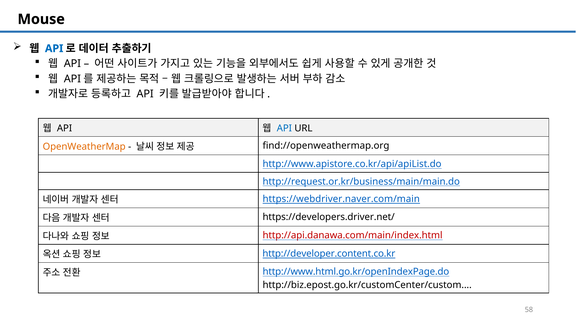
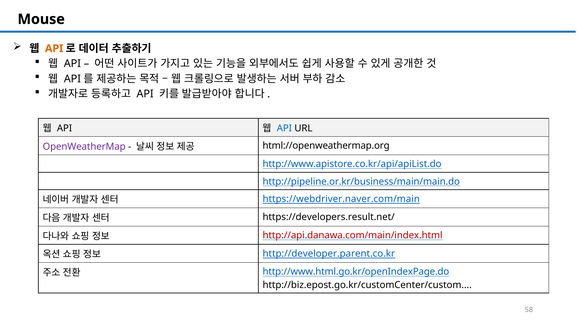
API colour: blue -> orange (54, 48)
OpenWeatherMap colour: orange -> purple (84, 146)
find://openweathermap.org: find://openweathermap.org -> html://openweathermap.org (326, 146)
http://request.or.kr/business/main/main.do: http://request.or.kr/business/main/main.do -> http://pipeline.or.kr/business/main/main.do (361, 181)
https://developers.driver.net/: https://developers.driver.net/ -> https://developers.result.net/ (329, 217)
http://developer.content.co.kr: http://developer.content.co.kr -> http://developer.parent.co.kr (329, 253)
